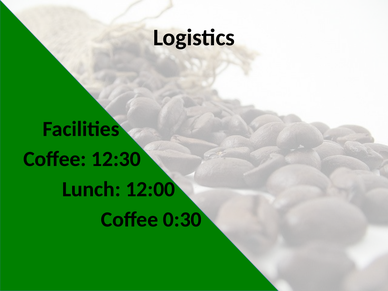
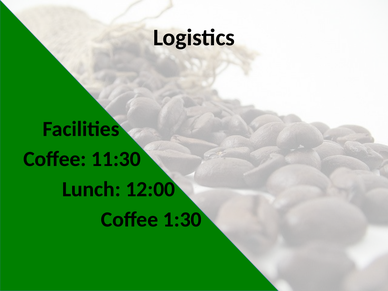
12:30: 12:30 -> 11:30 (116, 159)
0:30: 0:30 -> 1:30 (182, 219)
